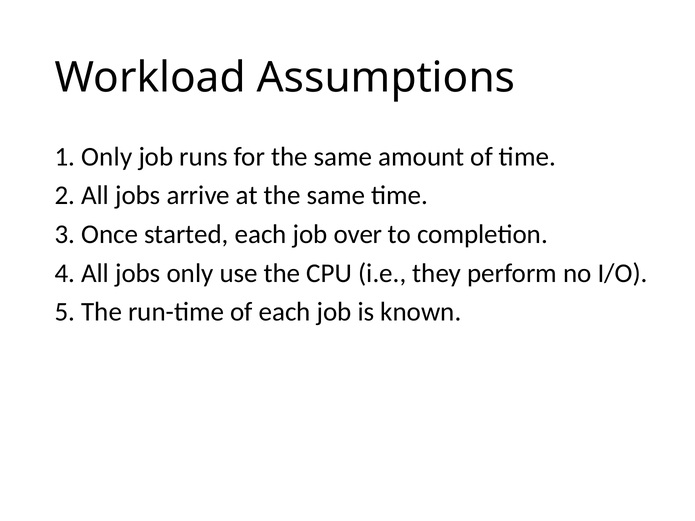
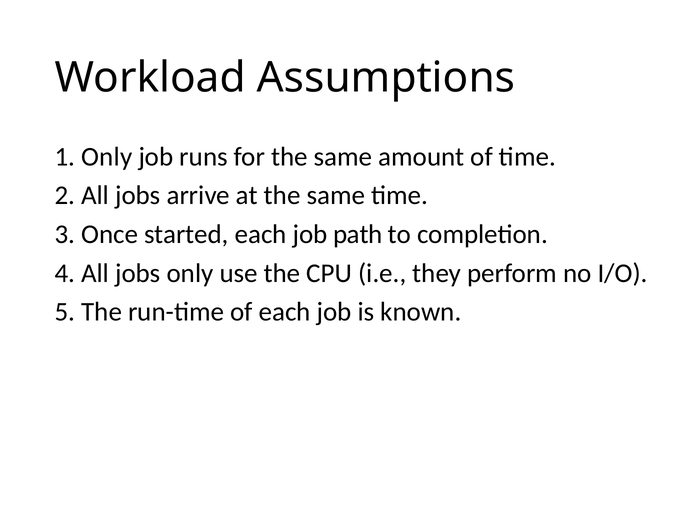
over: over -> path (358, 234)
